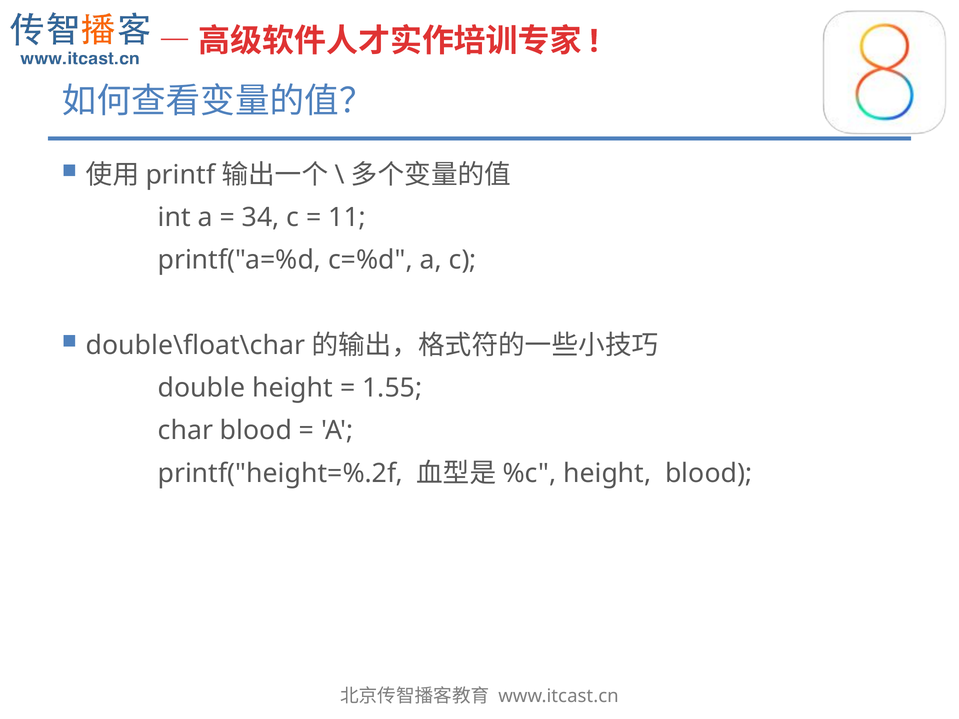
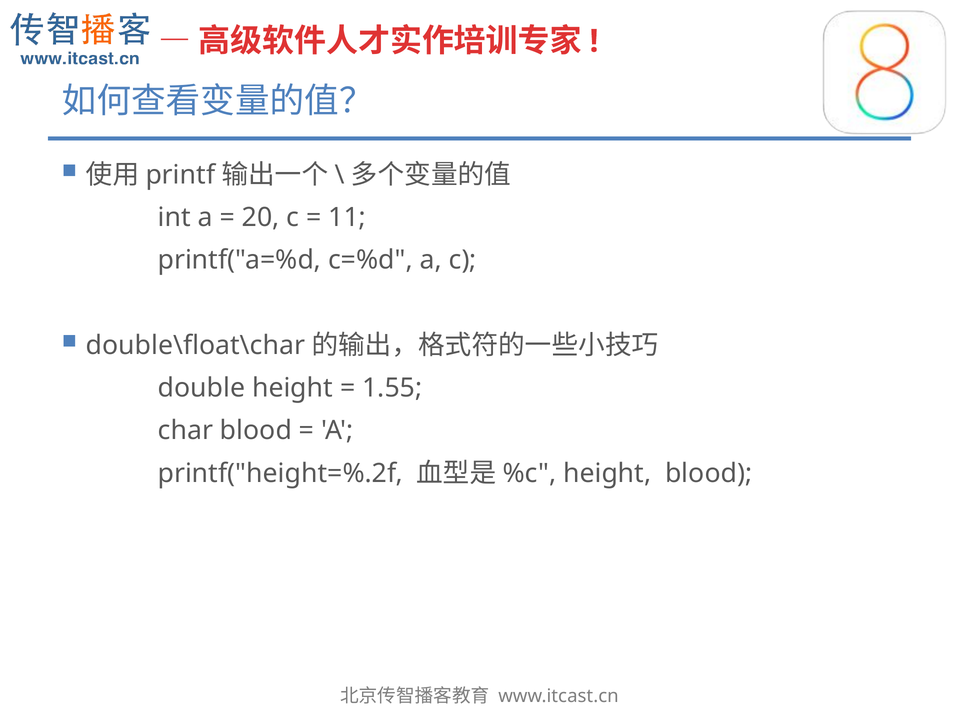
34: 34 -> 20 (261, 218)
